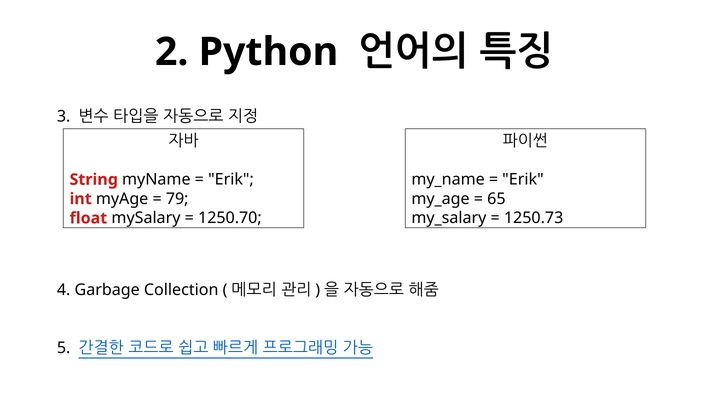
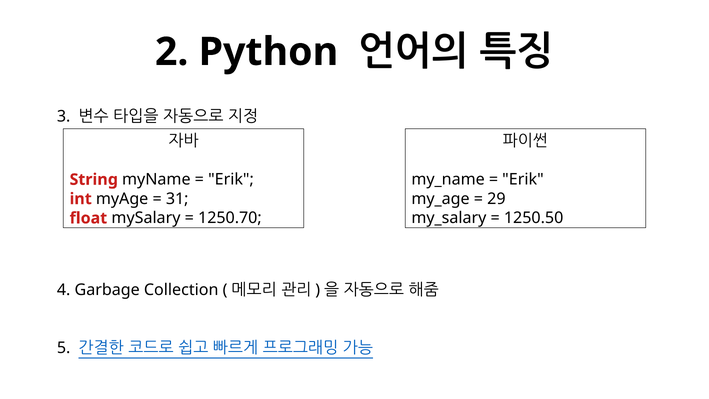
65: 65 -> 29 (496, 199)
79: 79 -> 31 (177, 199)
1250.73: 1250.73 -> 1250.50 (534, 218)
